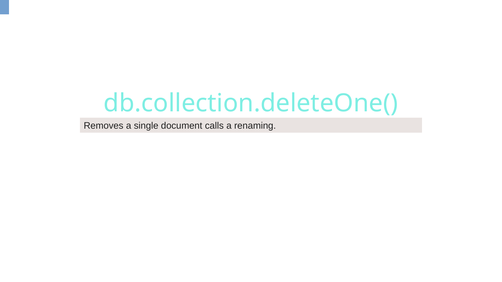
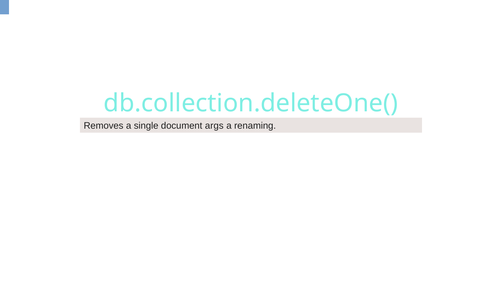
calls: calls -> args (214, 126)
